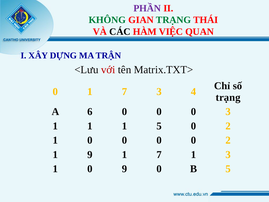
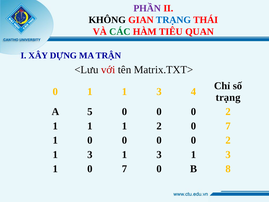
KHÔNG colour: green -> black (107, 20)
TRẠNG colour: green -> blue (173, 20)
CÁC colour: black -> green (120, 32)
VIỆC: VIỆC -> TIÊU (171, 32)
0 1 7: 7 -> 1 (124, 91)
6: 6 -> 5 (90, 112)
3: 3 -> 2 (228, 112)
1 5: 5 -> 2 (159, 126)
2: 2 -> 7 (228, 126)
9: 9 -> 3 (90, 154)
7: 7 -> 3 (159, 154)
1 0 9: 9 -> 7 (124, 169)
B 5: 5 -> 8 (228, 169)
